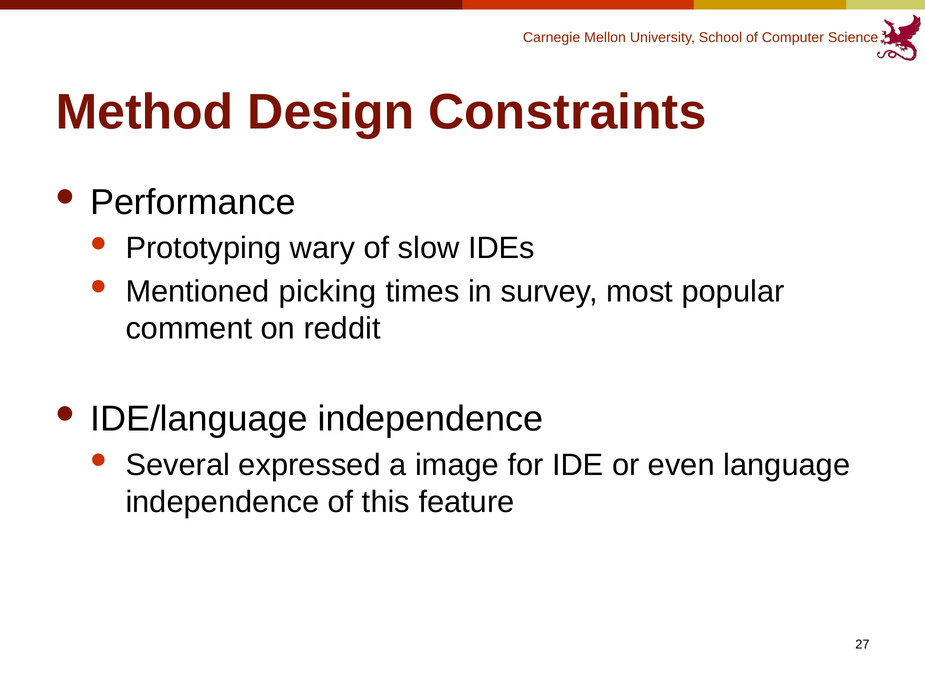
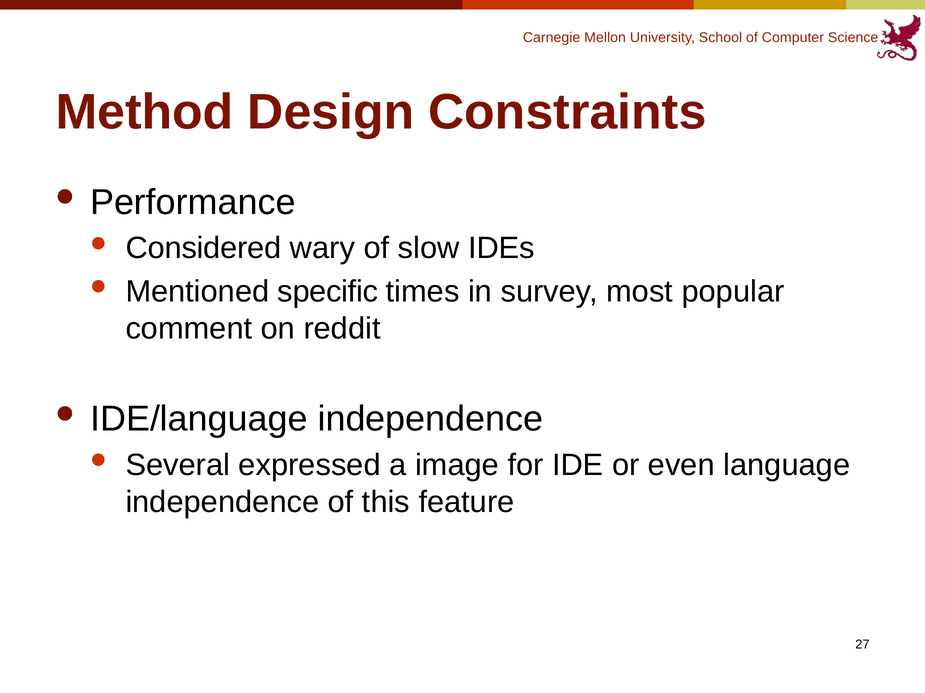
Prototyping: Prototyping -> Considered (204, 249)
picking: picking -> specific (328, 292)
